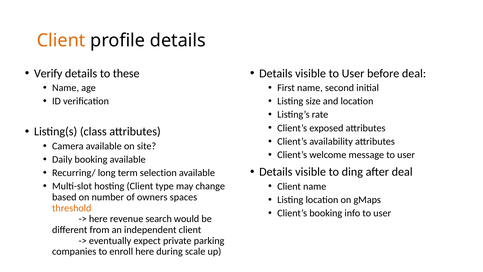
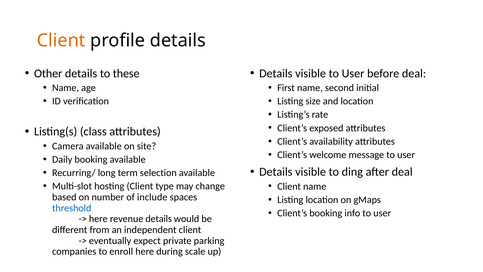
Verify: Verify -> Other (48, 73)
owners: owners -> include (152, 197)
threshold colour: orange -> blue (72, 208)
revenue search: search -> details (159, 219)
